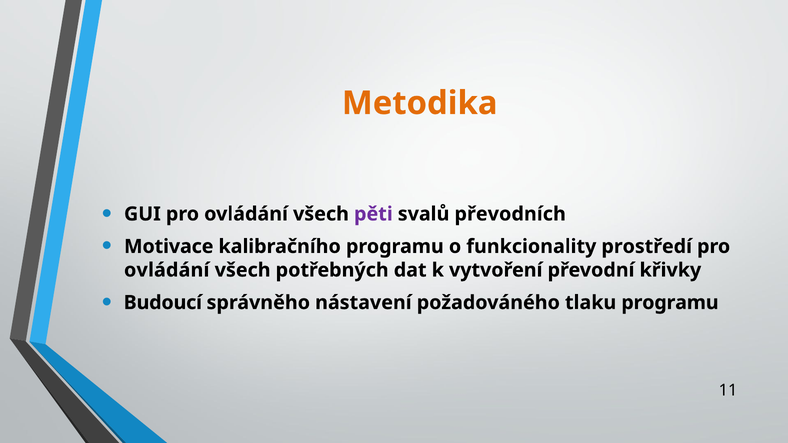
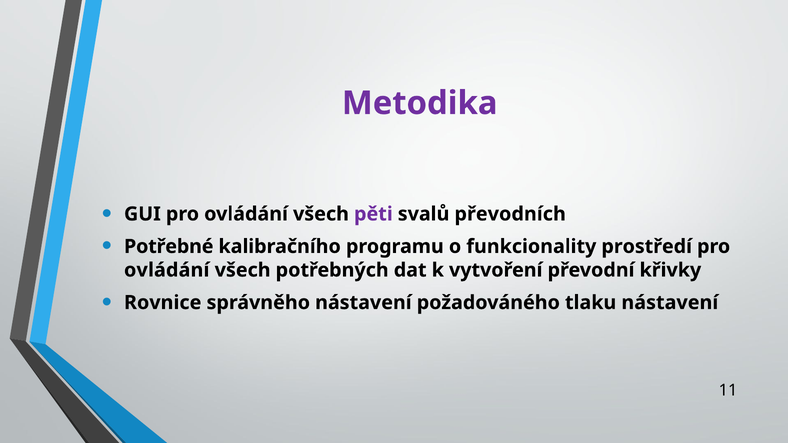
Metodika colour: orange -> purple (420, 103)
Motivace: Motivace -> Potřebné (169, 247)
Budoucí: Budoucí -> Rovnice (163, 303)
tlaku programu: programu -> nástavení (670, 303)
